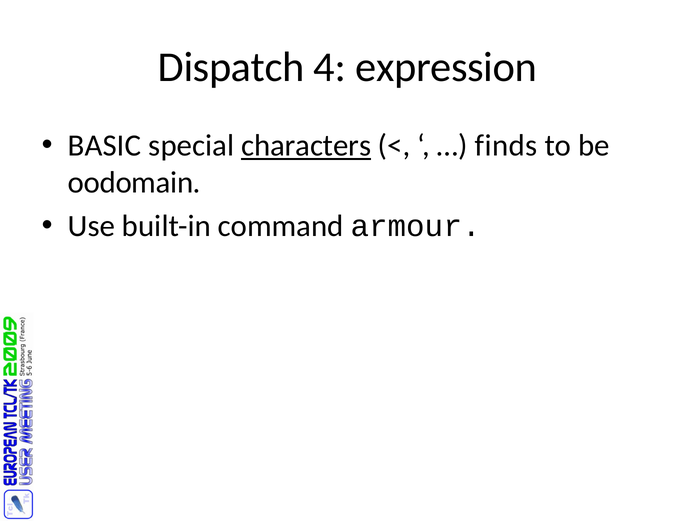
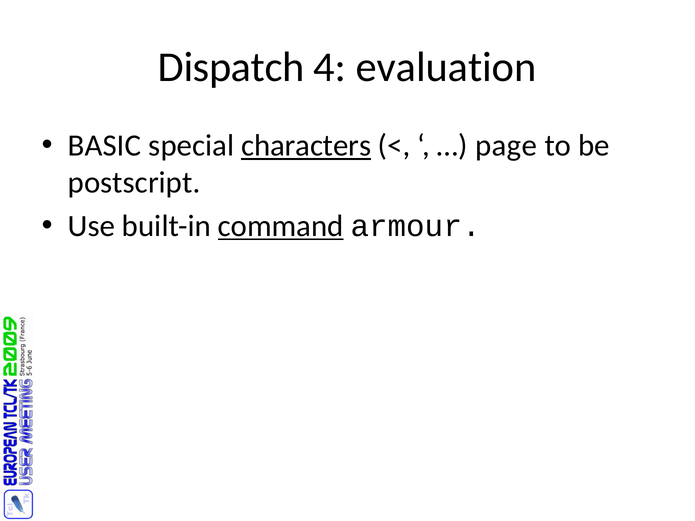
expression: expression -> evaluation (446, 67)
finds: finds -> page (506, 146)
oodomain: oodomain -> postscript (134, 183)
command underline: none -> present (281, 226)
